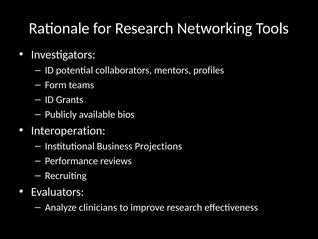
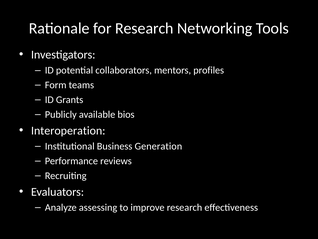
Projections: Projections -> Generation (158, 146)
clinicians: clinicians -> assessing (98, 207)
